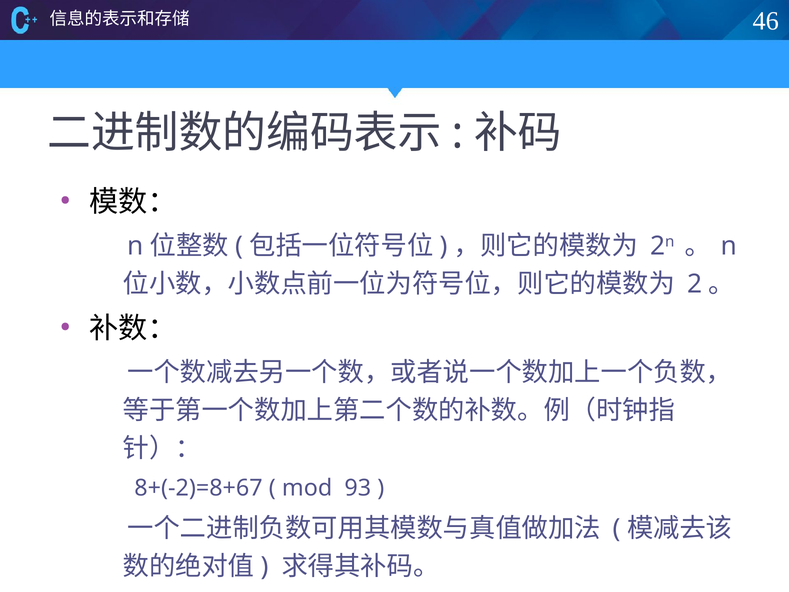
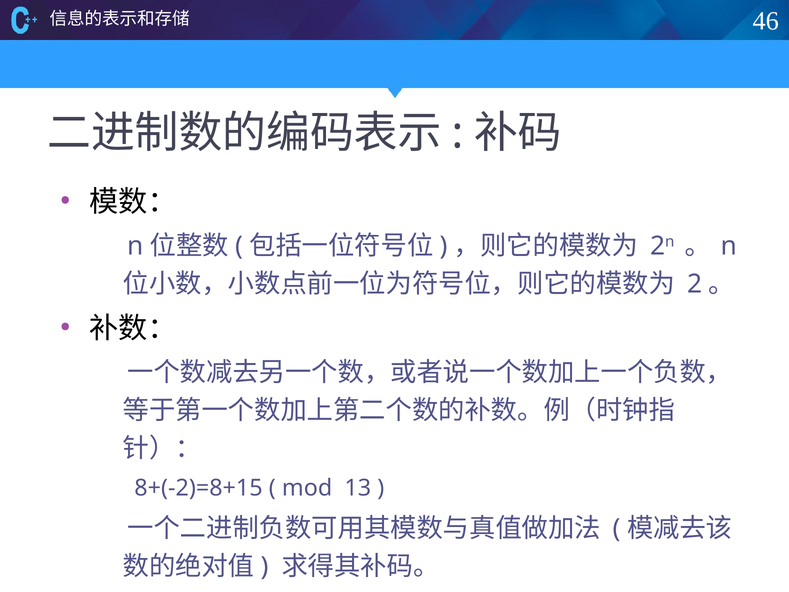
8+(-2)=8+67: 8+(-2)=8+67 -> 8+(-2)=8+15 (198, 488)
93: 93 -> 13 (358, 488)
